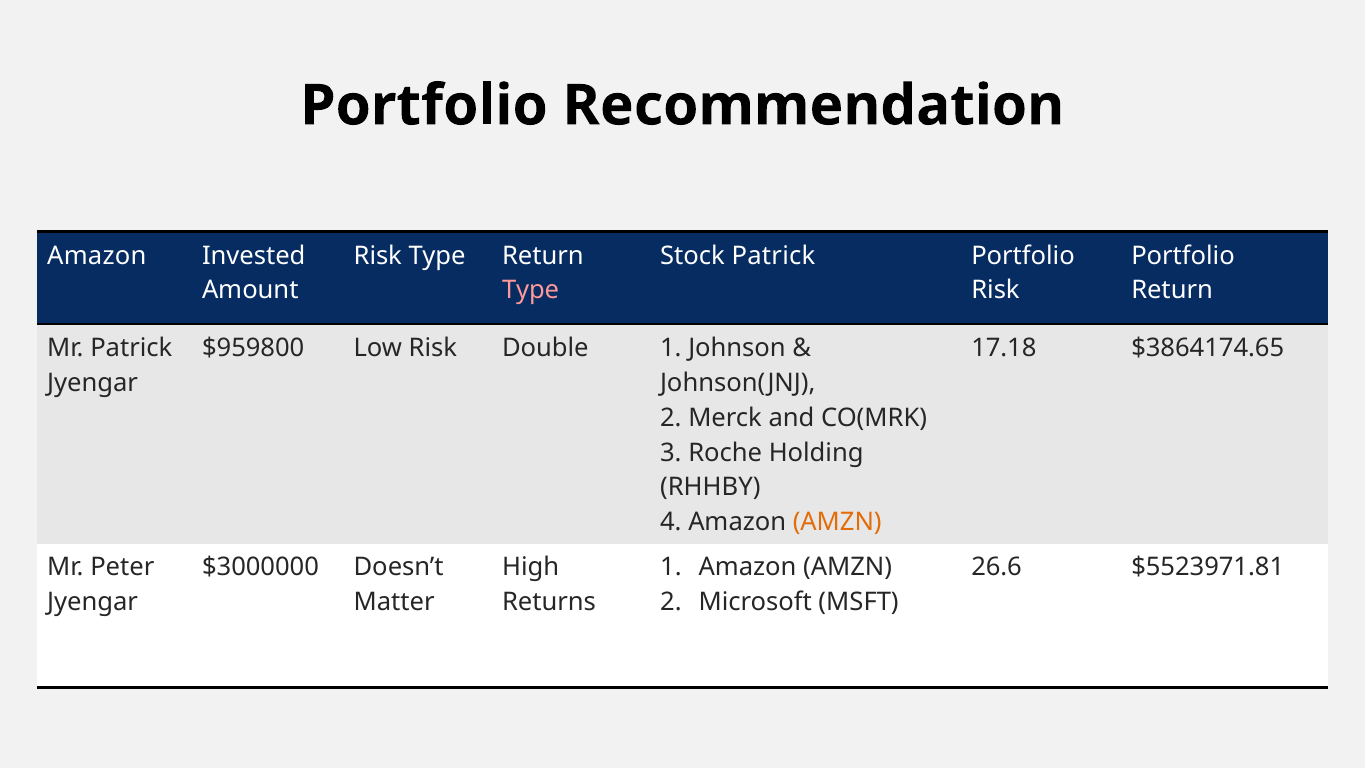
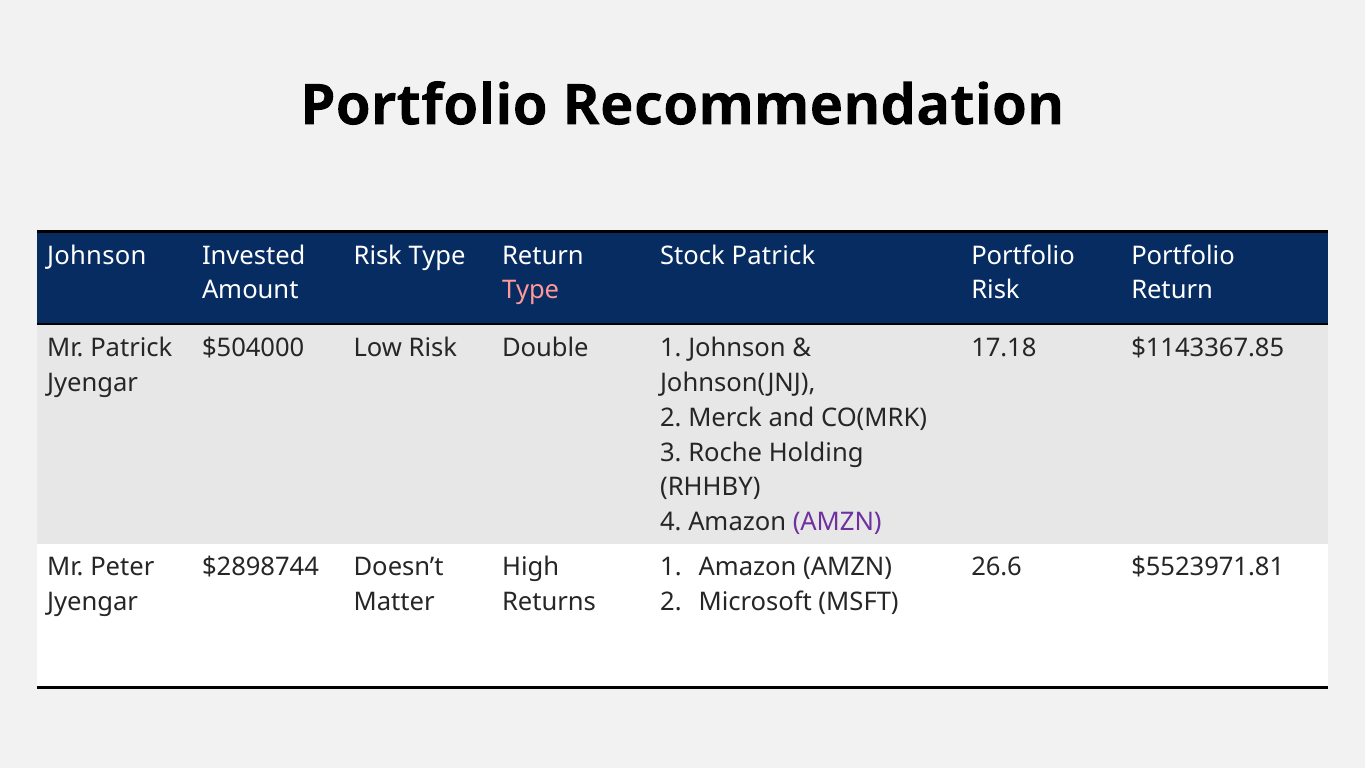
Amazon: Amazon -> Johnson (97, 256)
$959800: $959800 -> $504000 (253, 348)
$3864174.65: $3864174.65 -> $1143367.85 (1208, 348)
AMZN colour: orange -> purple (837, 522)
$3000000: $3000000 -> $2898744 (260, 567)
